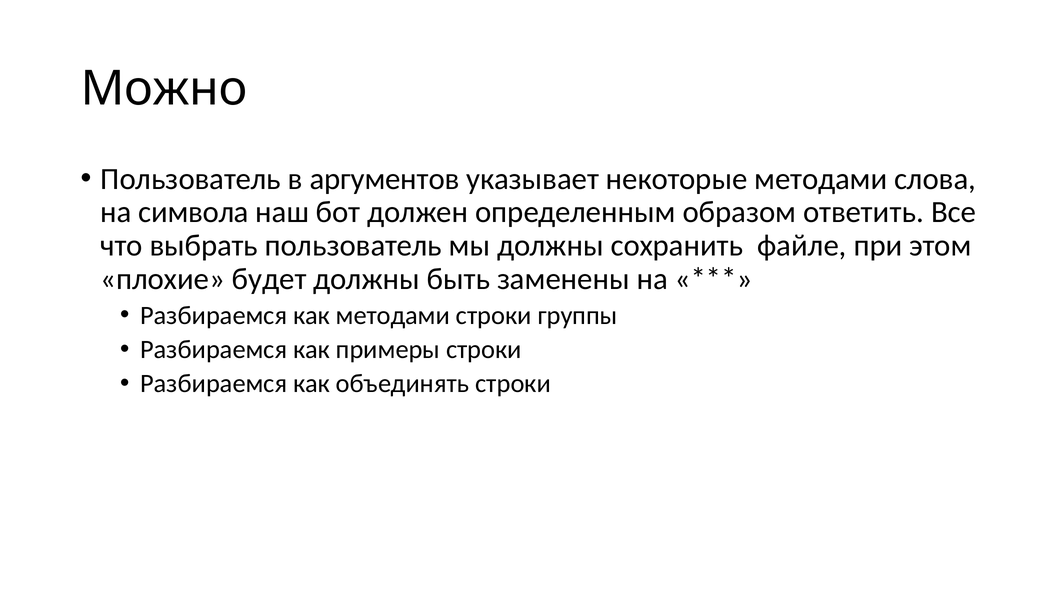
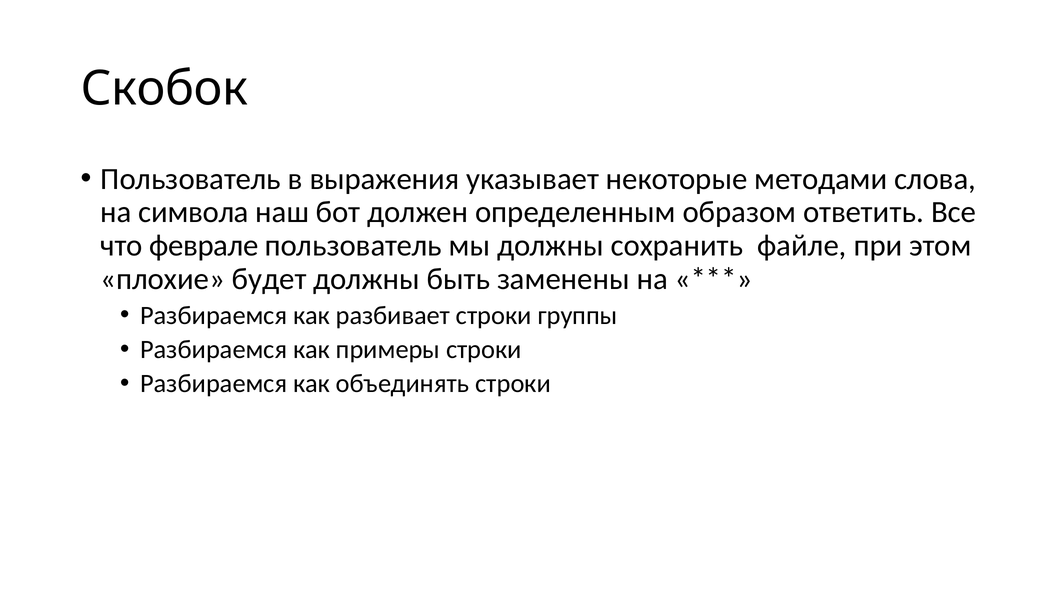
Можно: Можно -> Скобок (164, 89)
аргументов: аргументов -> выражения (384, 179)
выбрать: выбрать -> феврале (204, 246)
как методами: методами -> разбивает (393, 315)
